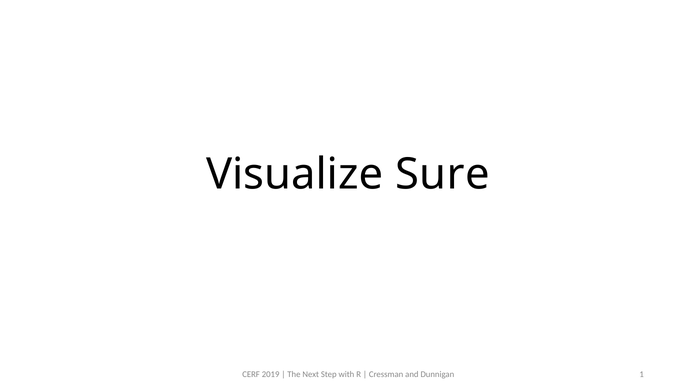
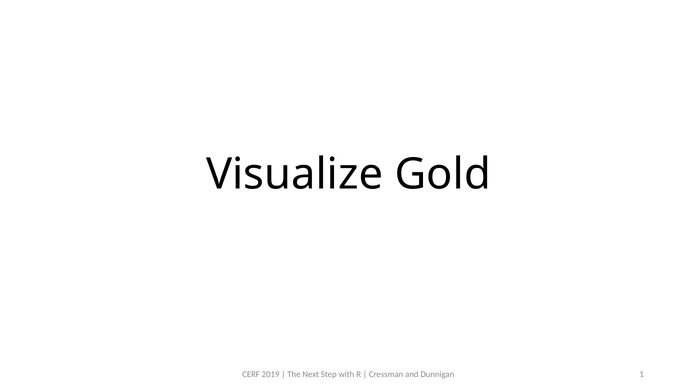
Sure: Sure -> Gold (443, 174)
